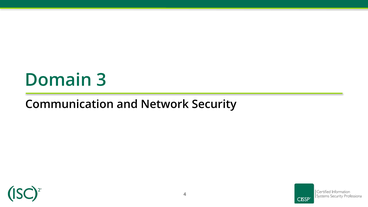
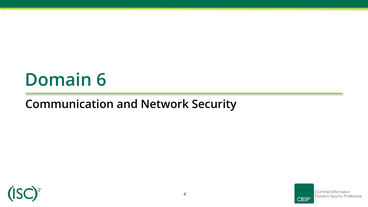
3: 3 -> 6 (101, 80)
